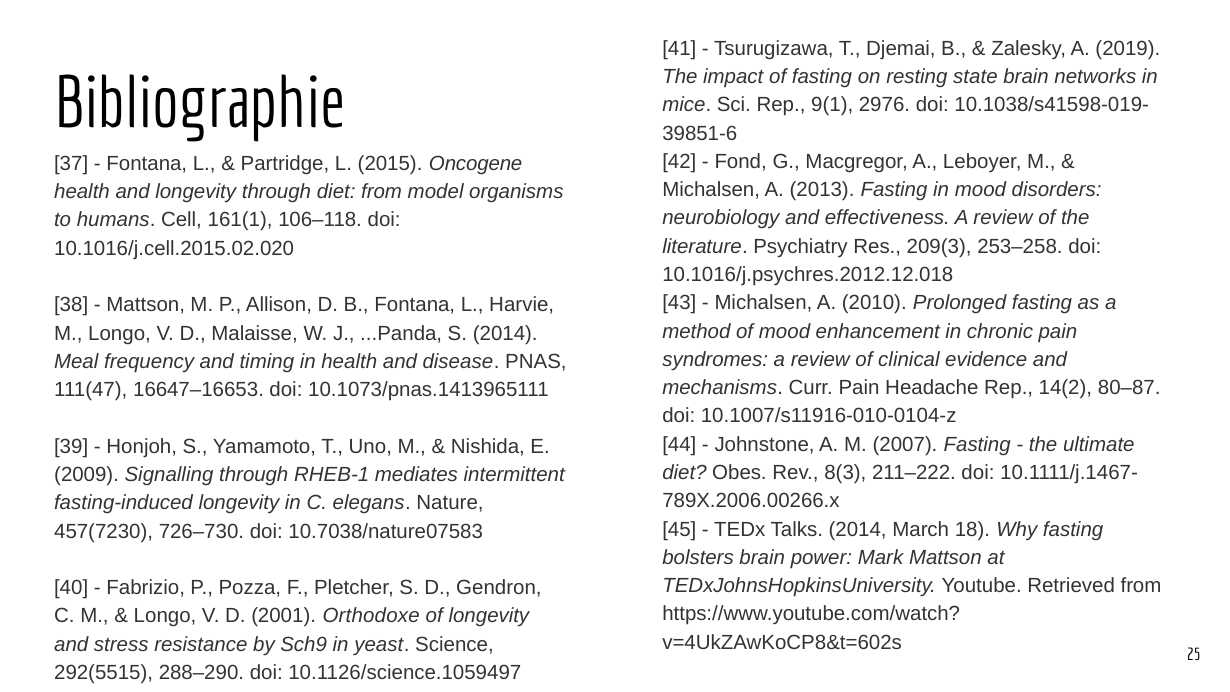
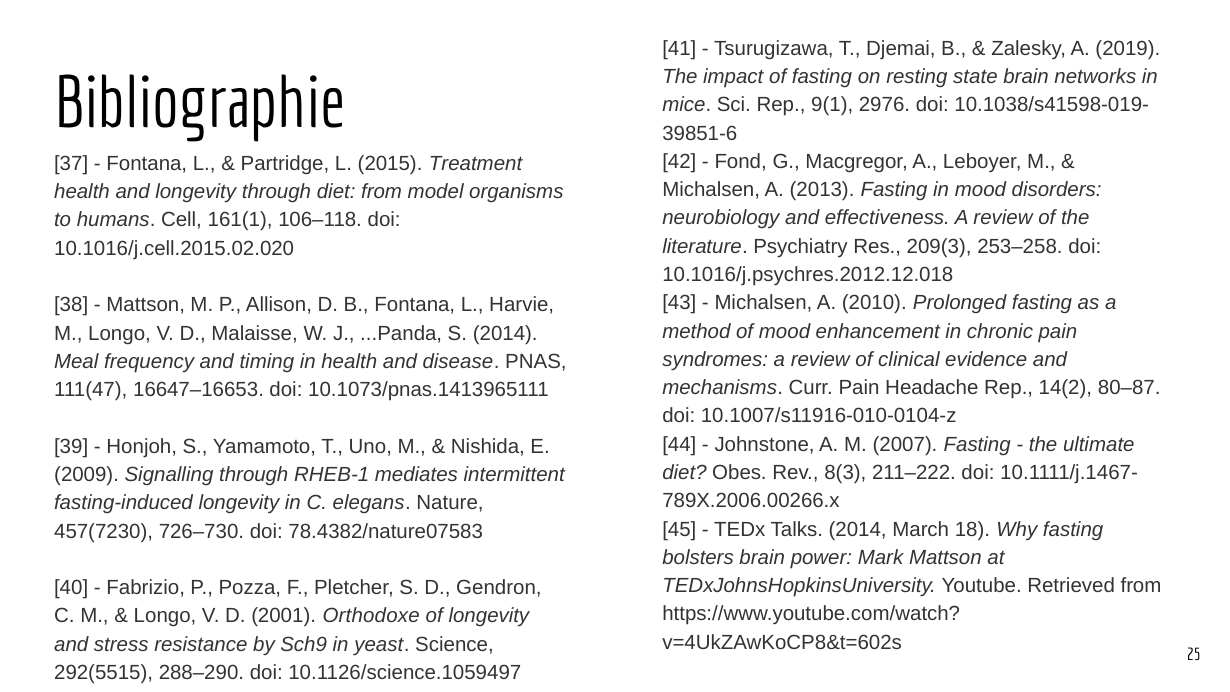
Oncogene: Oncogene -> Treatment (476, 164)
10.7038/nature07583: 10.7038/nature07583 -> 78.4382/nature07583 (386, 531)
